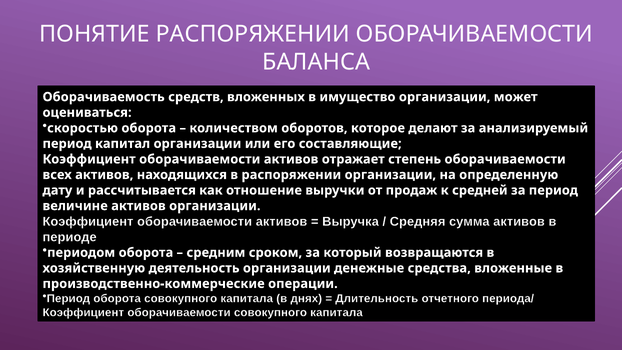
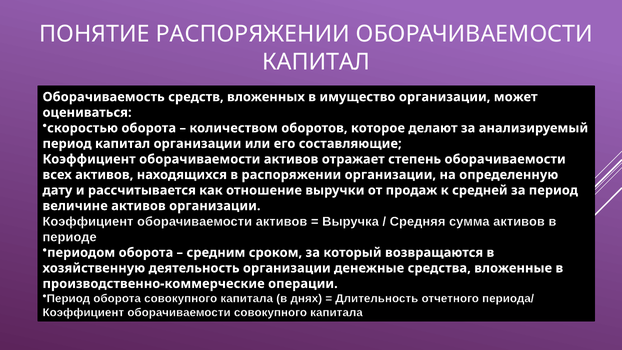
БАЛАНСА: БАЛАНСА -> КАПИТАЛ (316, 62)
